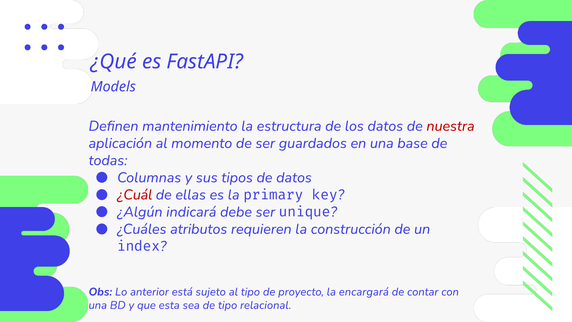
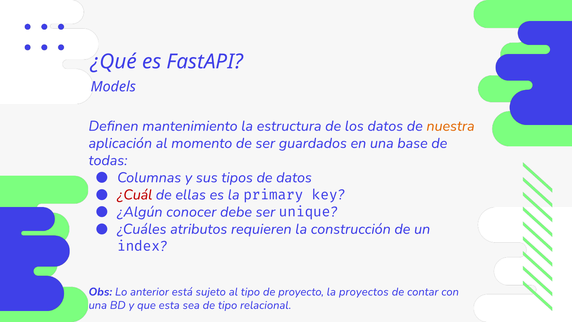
nuestra colour: red -> orange (451, 126)
indicará: indicará -> conocer (191, 212)
encargará: encargará -> proyectos (364, 292)
